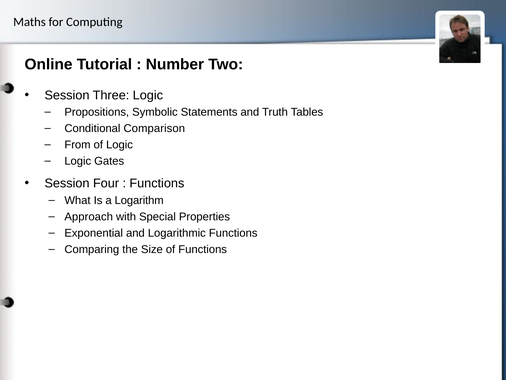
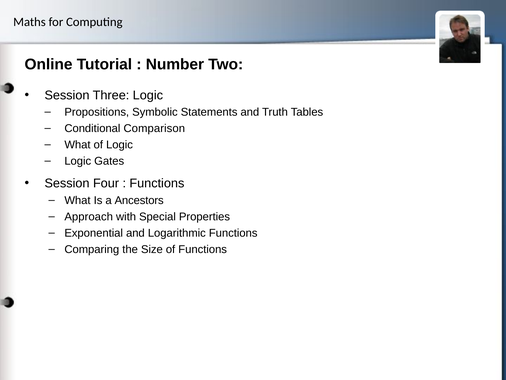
From: From -> What (77, 145)
Logarithm: Logarithm -> Ancestors (139, 200)
